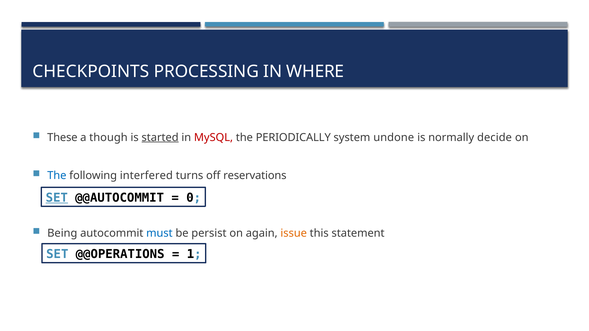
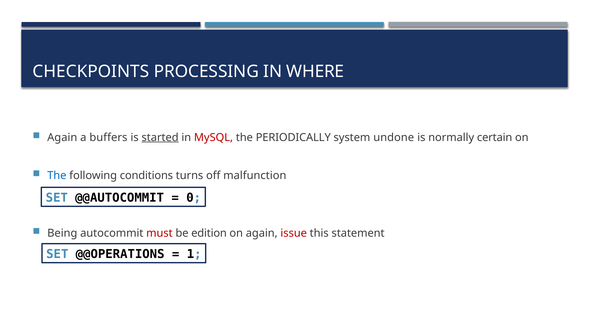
These: These -> Again (62, 138)
though: though -> buffers (108, 138)
decide: decide -> certain (495, 138)
interfered: interfered -> conditions (146, 176)
reservations: reservations -> malfunction (255, 176)
SET underline: present -> none (57, 198)
must colour: blue -> red (159, 233)
persist: persist -> edition (209, 233)
issue colour: orange -> red (294, 233)
